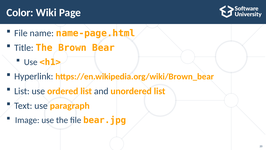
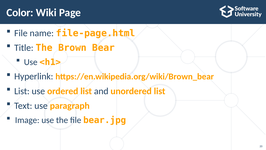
name-page.html: name-page.html -> file-page.html (96, 33)
